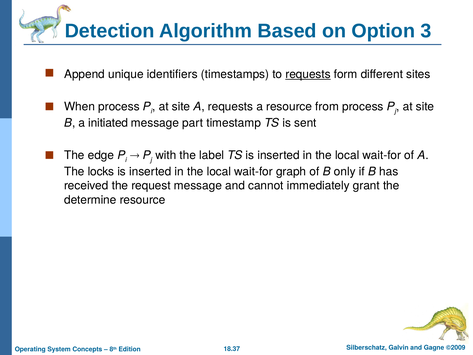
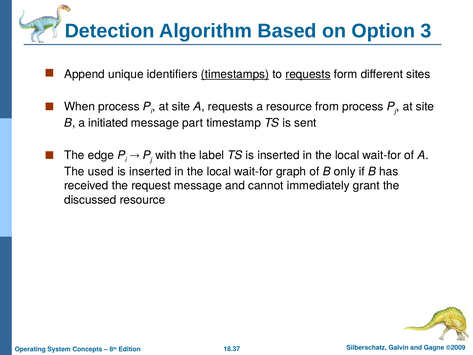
timestamps underline: none -> present (235, 74)
locks: locks -> used (101, 171)
determine: determine -> discussed (90, 200)
